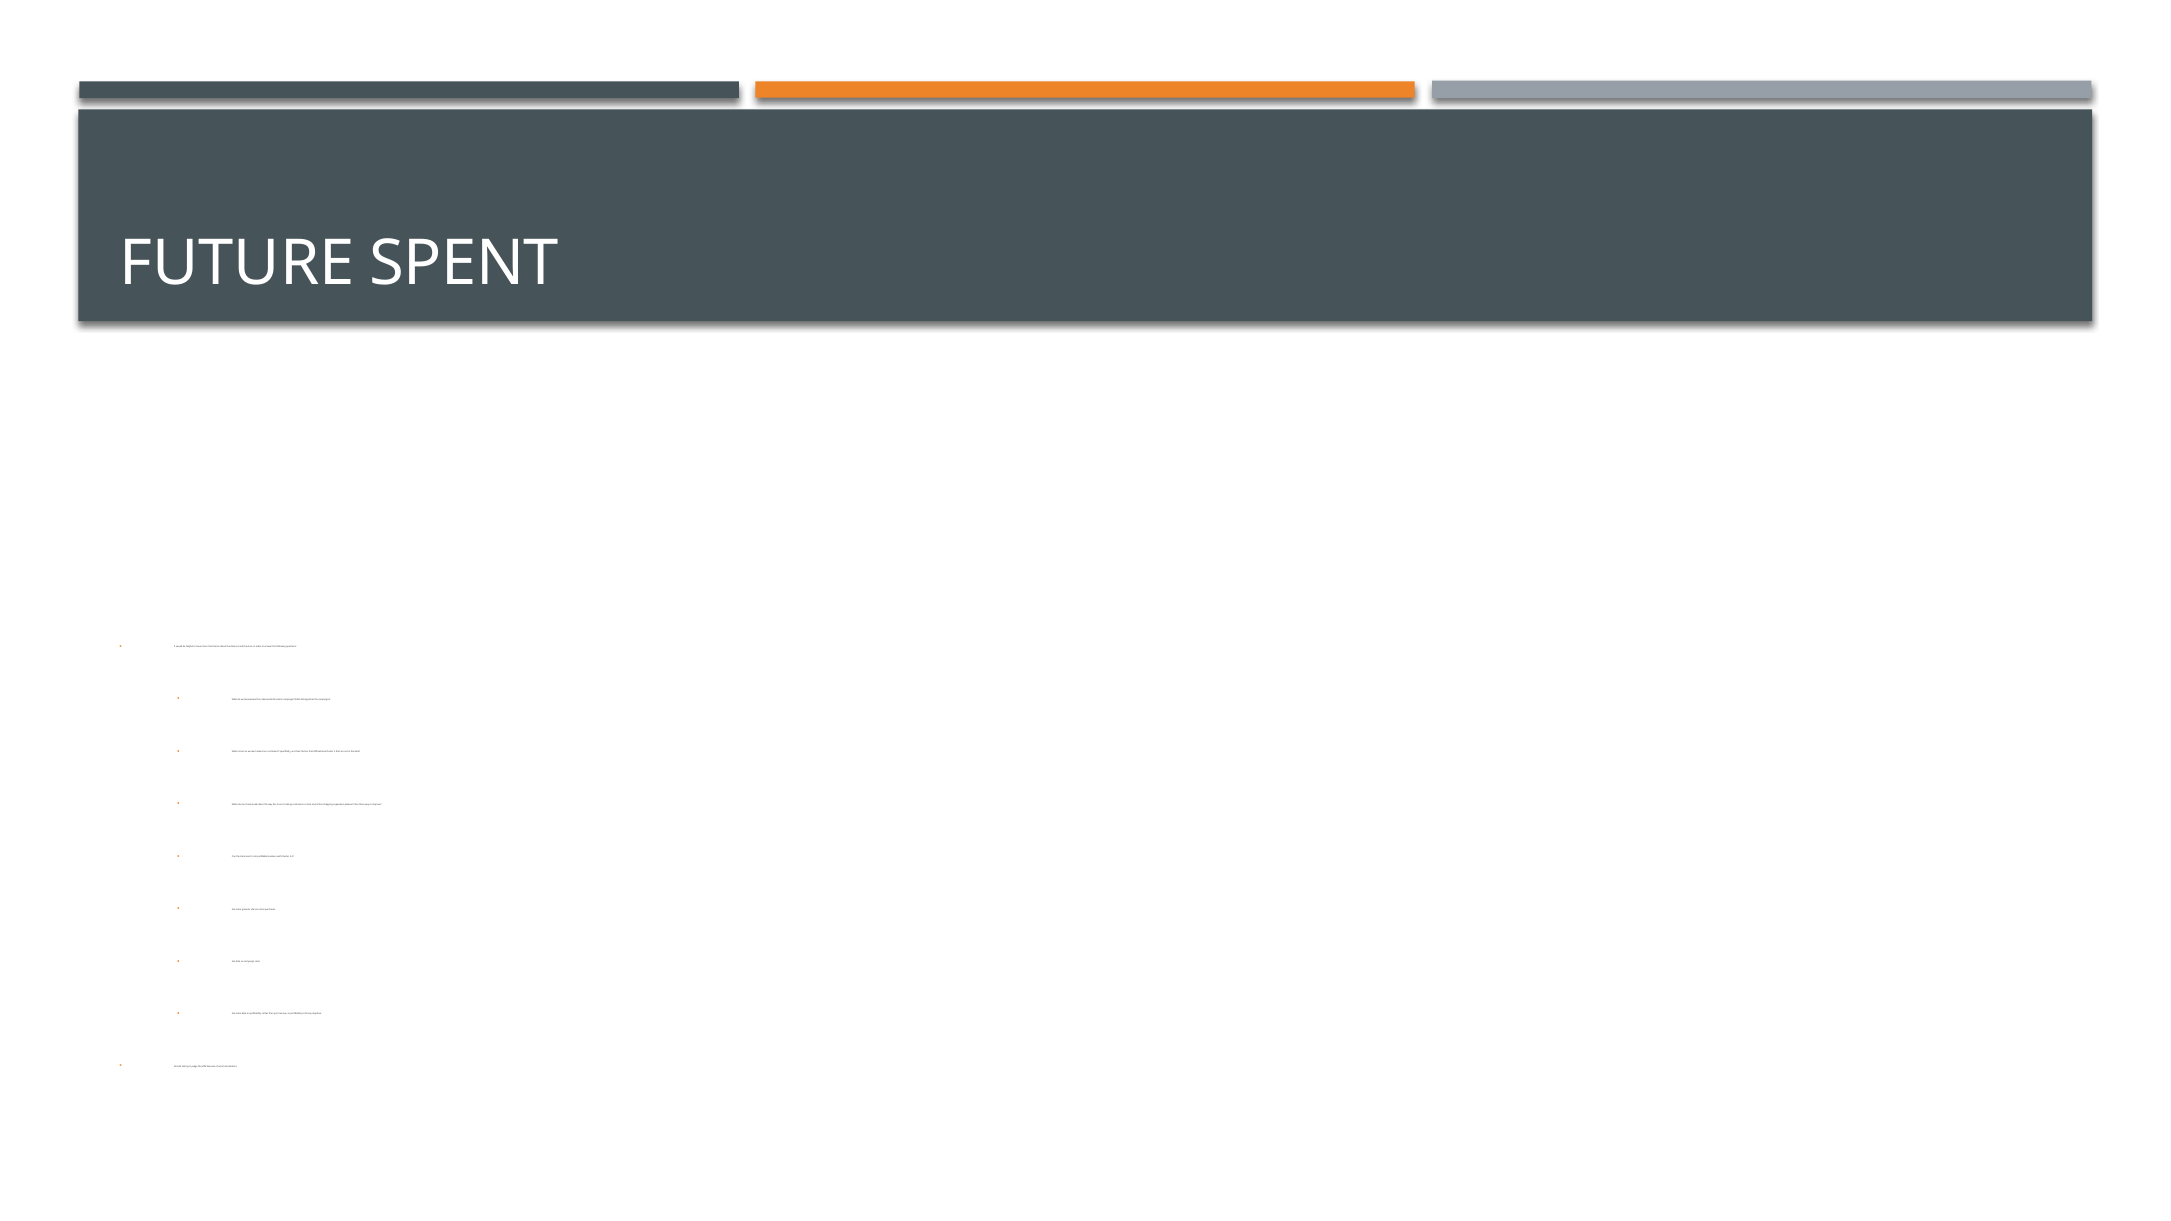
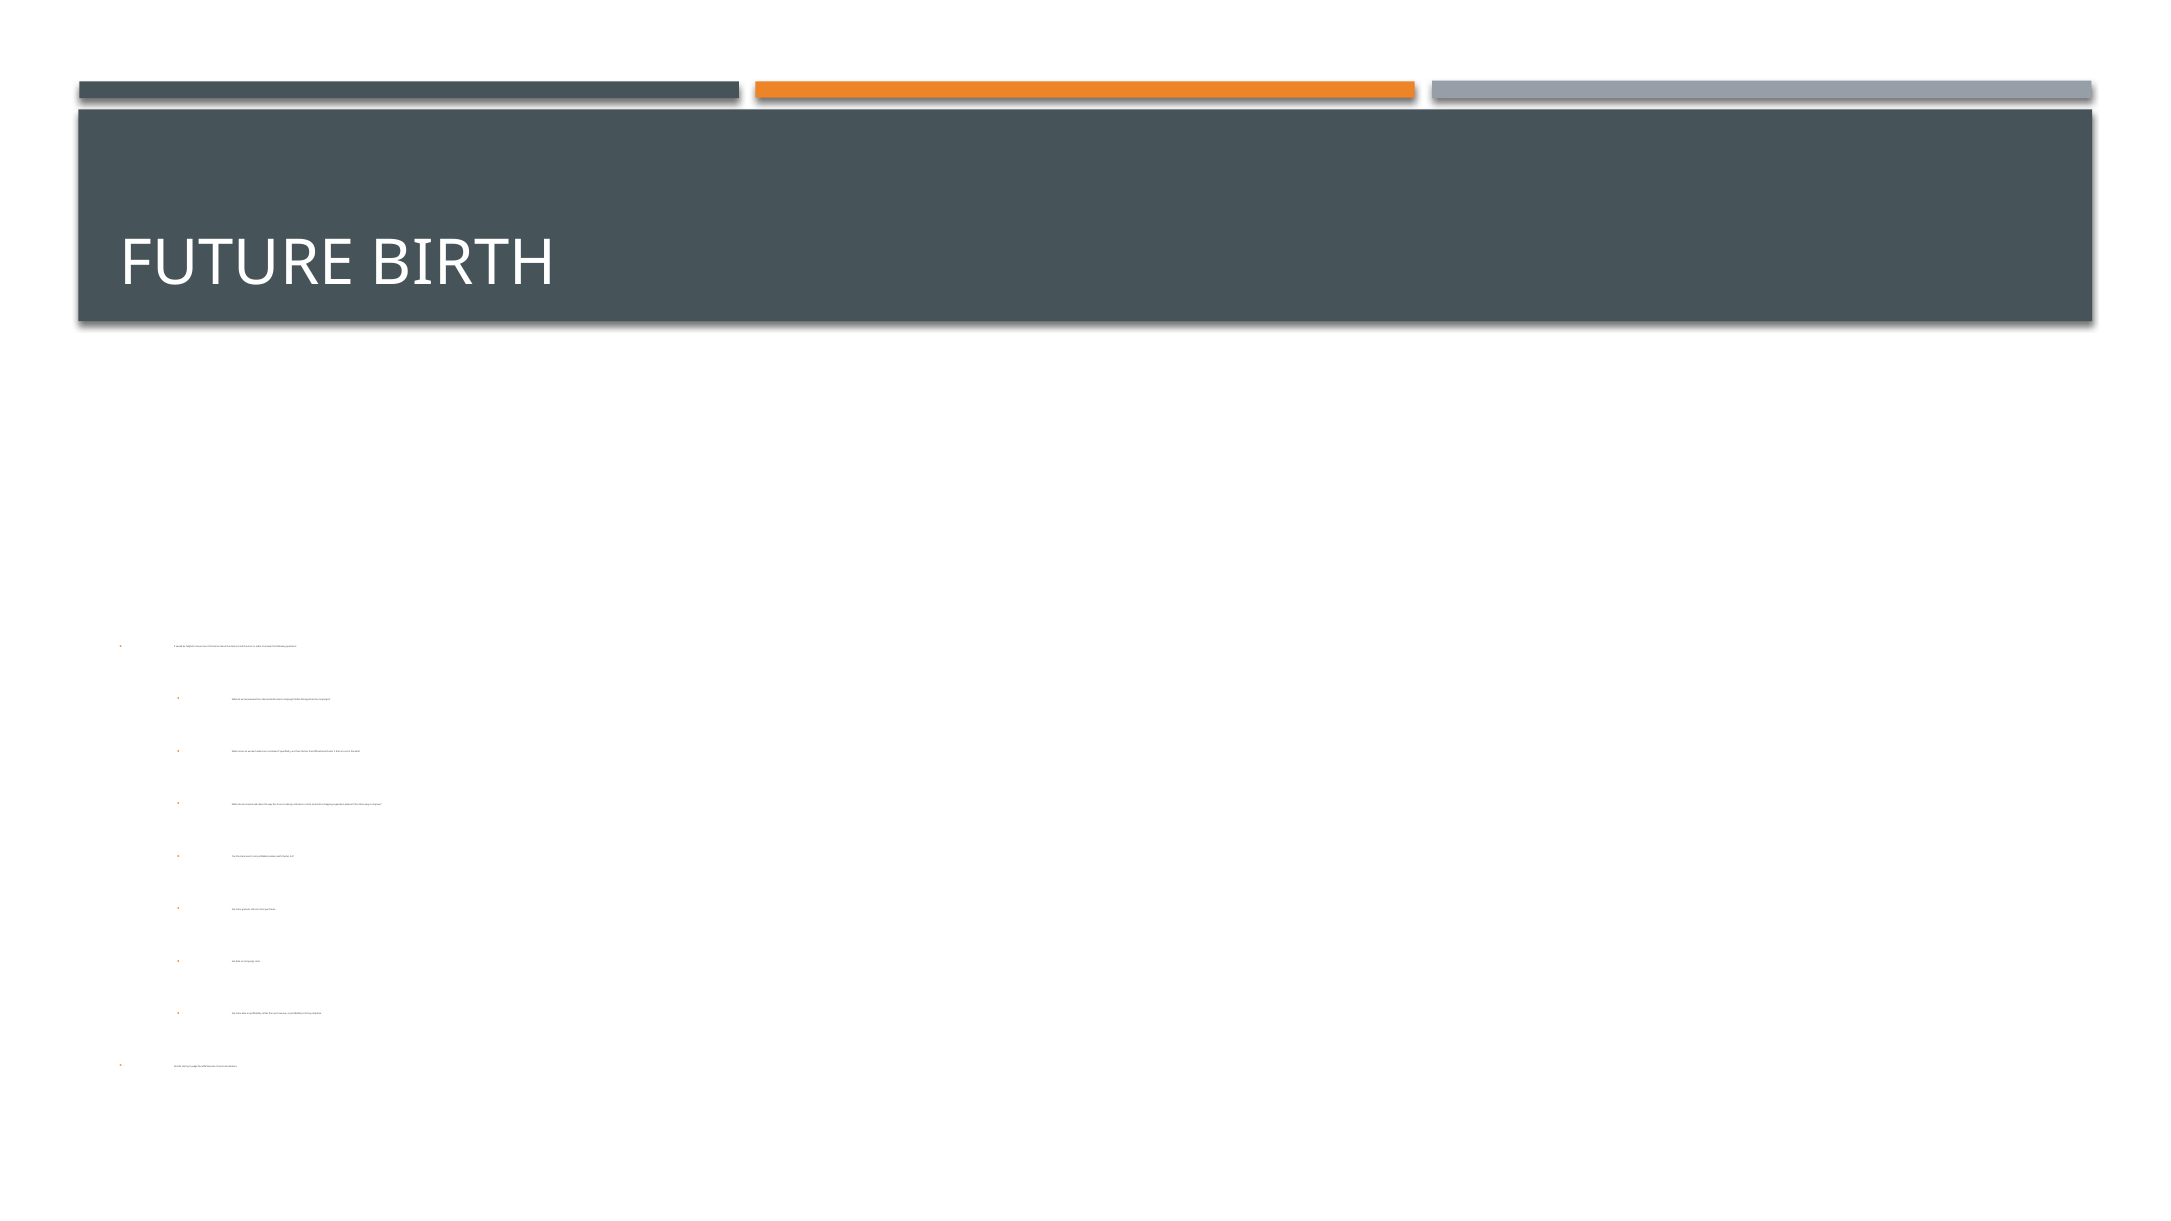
SPENT: SPENT -> BIRTH (464, 264)
